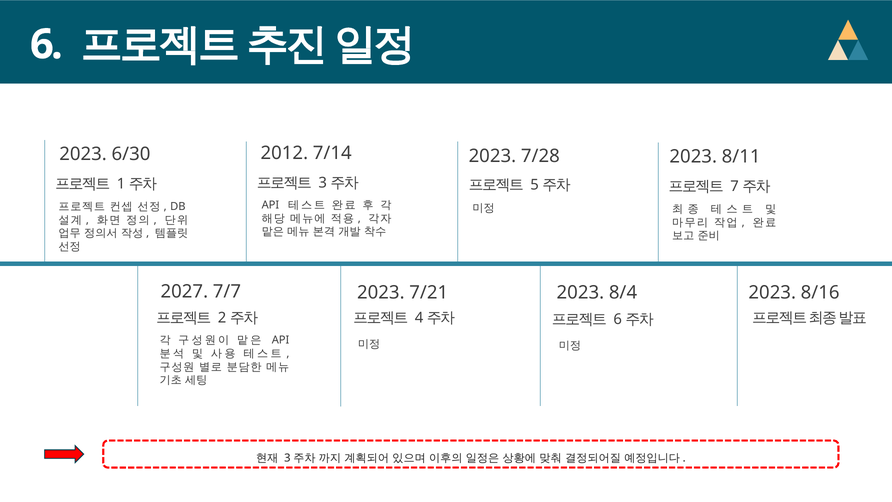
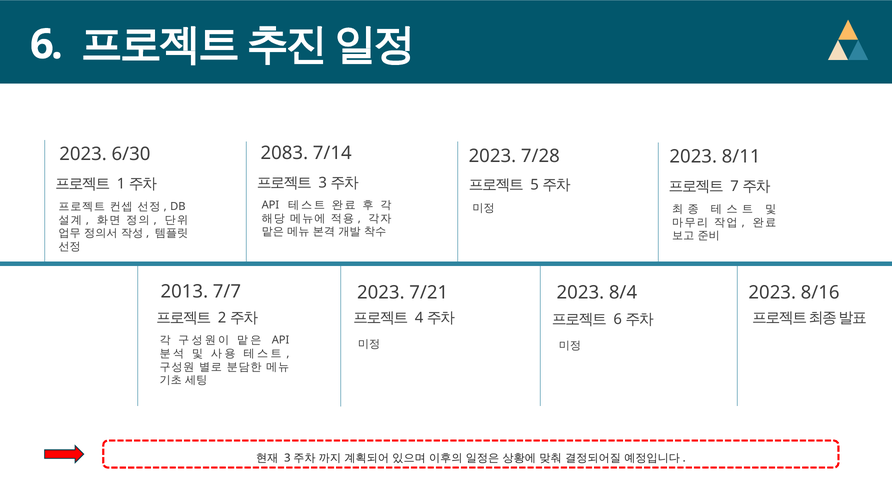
2012: 2012 -> 2083 (284, 153)
2027: 2027 -> 2013 (184, 291)
